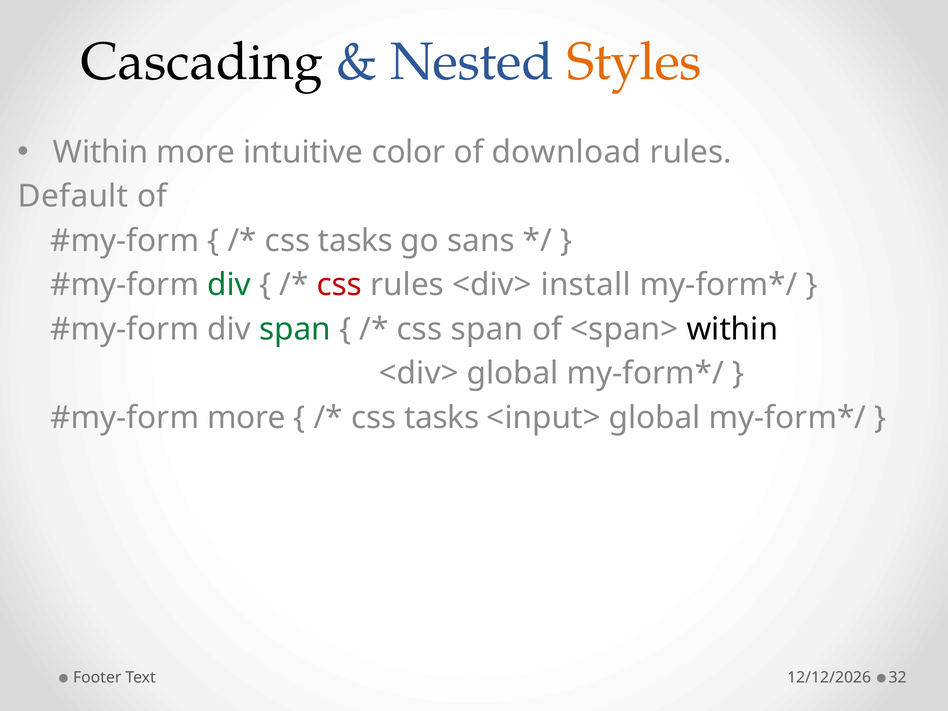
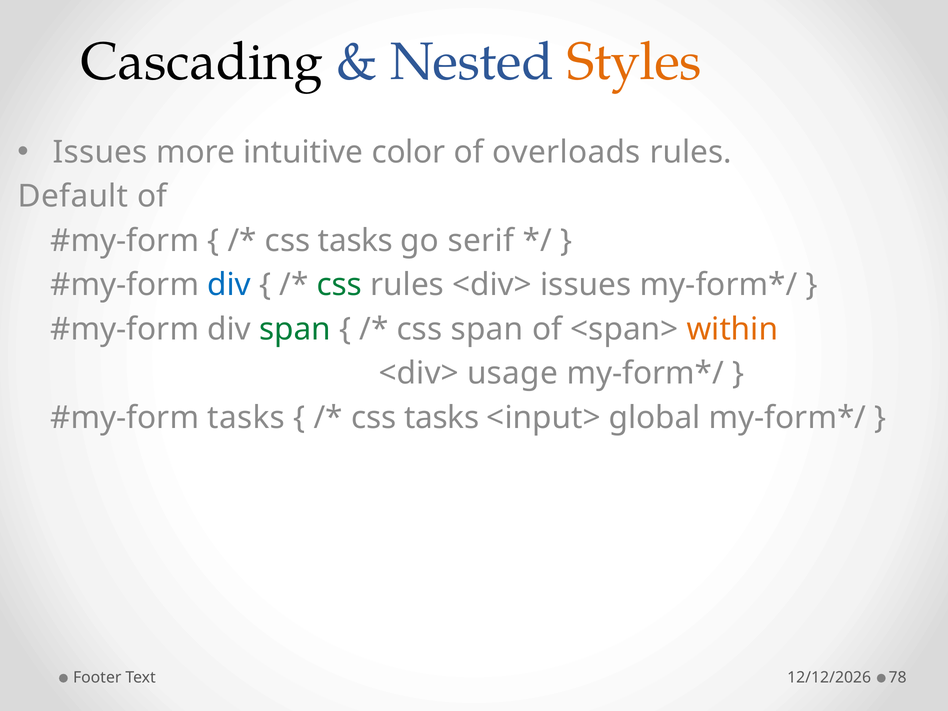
Within: Within -> Issues (100, 152)
download: download -> overloads (566, 152)
sans: sans -> serif (481, 241)
div colour: green -> blue (229, 285)
css colour: red -> green (339, 285)
<div> install: install -> issues (586, 285)
within colour: black -> orange (732, 329)
<div> global: global -> usage (512, 373)
more: more -> tasks (246, 418)
32: 32 -> 78 (898, 678)
